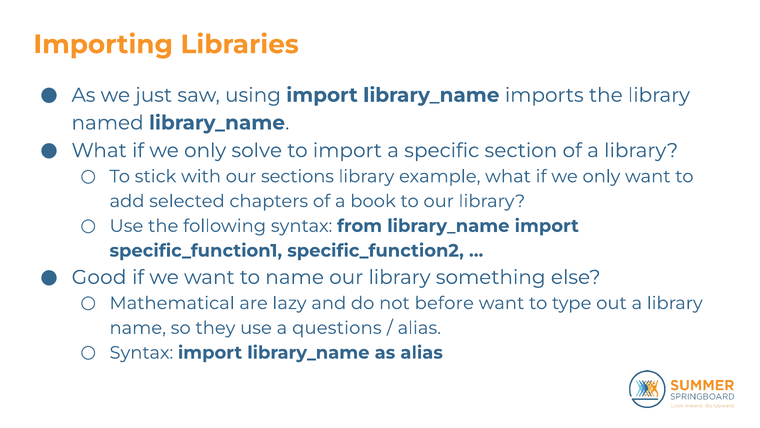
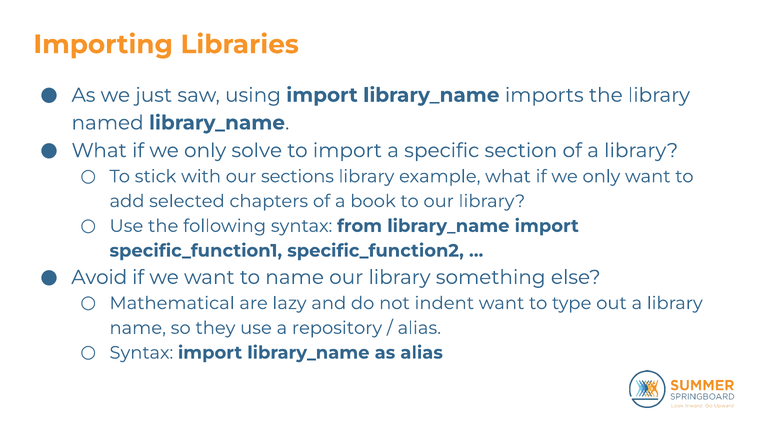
Good: Good -> Avoid (99, 277)
before: before -> indent (444, 303)
questions: questions -> repository (337, 328)
